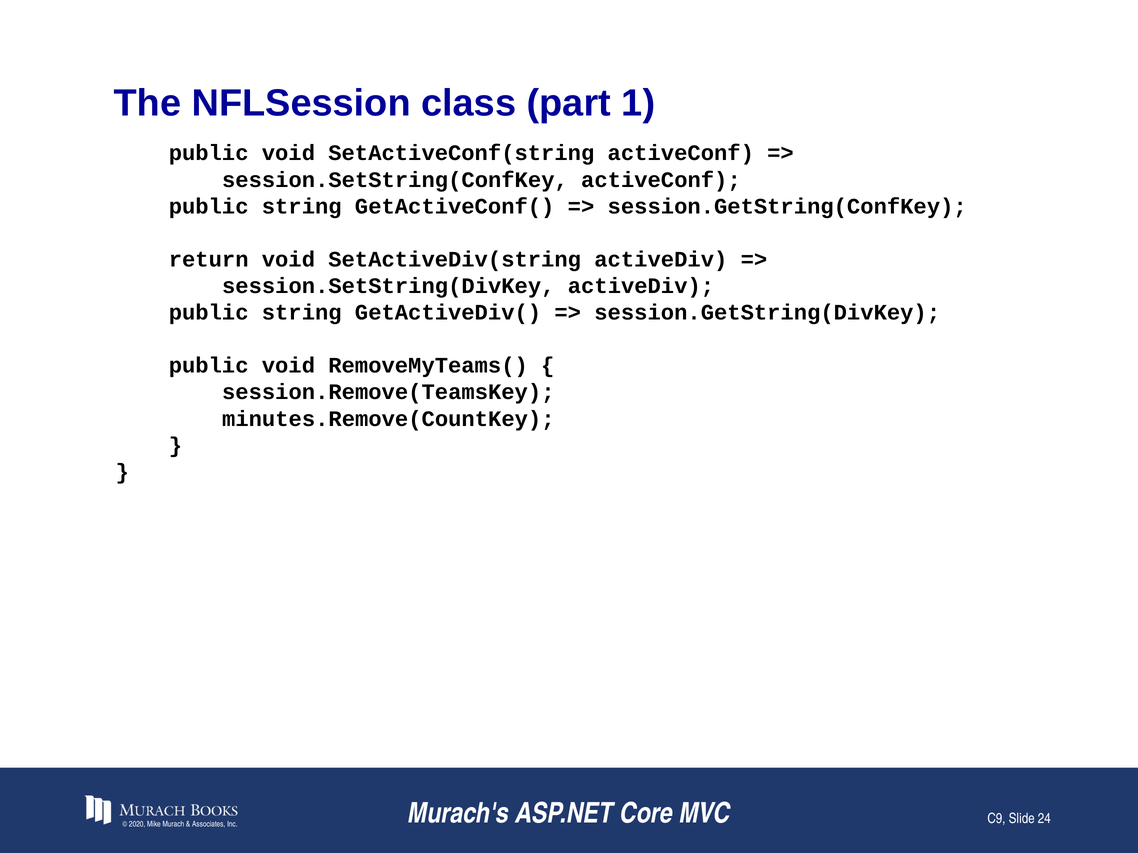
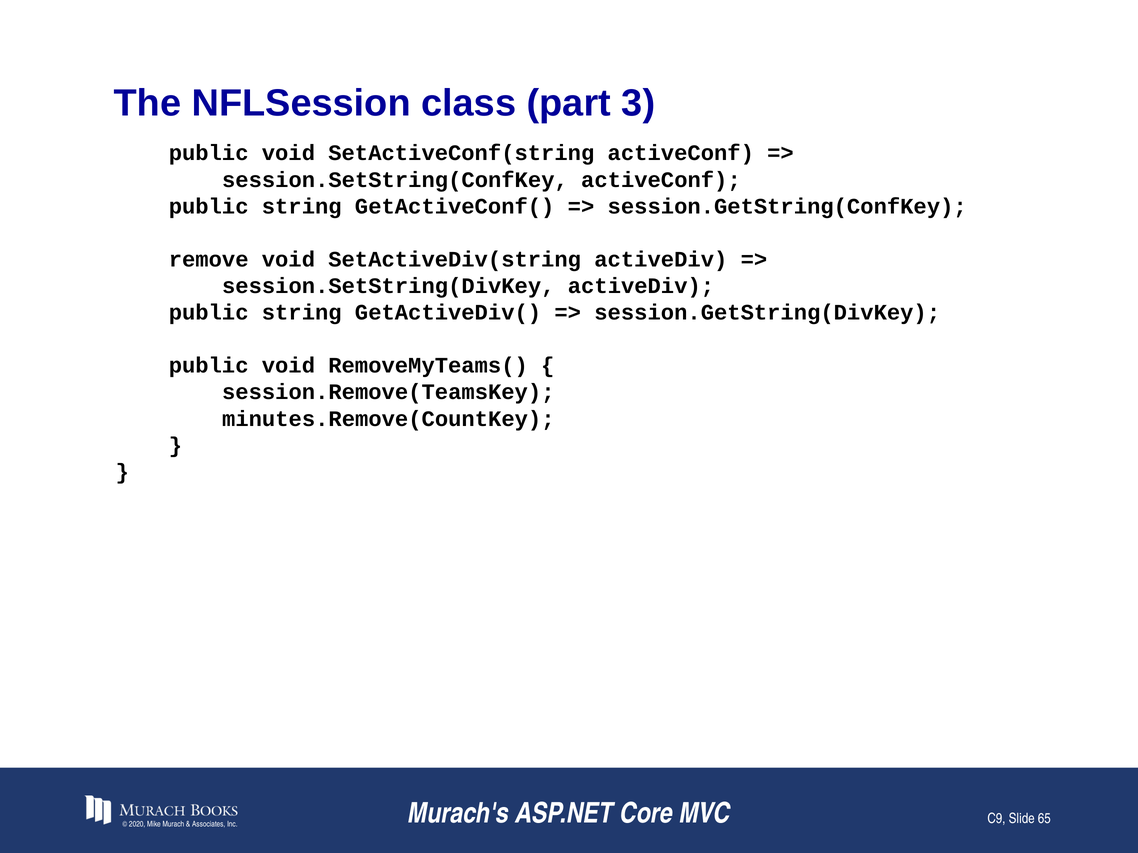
1: 1 -> 3 (638, 103)
return: return -> remove (209, 260)
24: 24 -> 65 (1044, 819)
